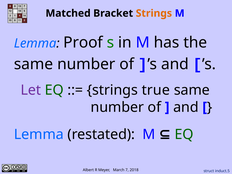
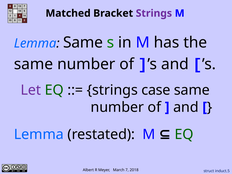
Strings colour: orange -> purple (154, 13)
Lemma Proof: Proof -> Same (83, 42)
true: true -> case (156, 90)
